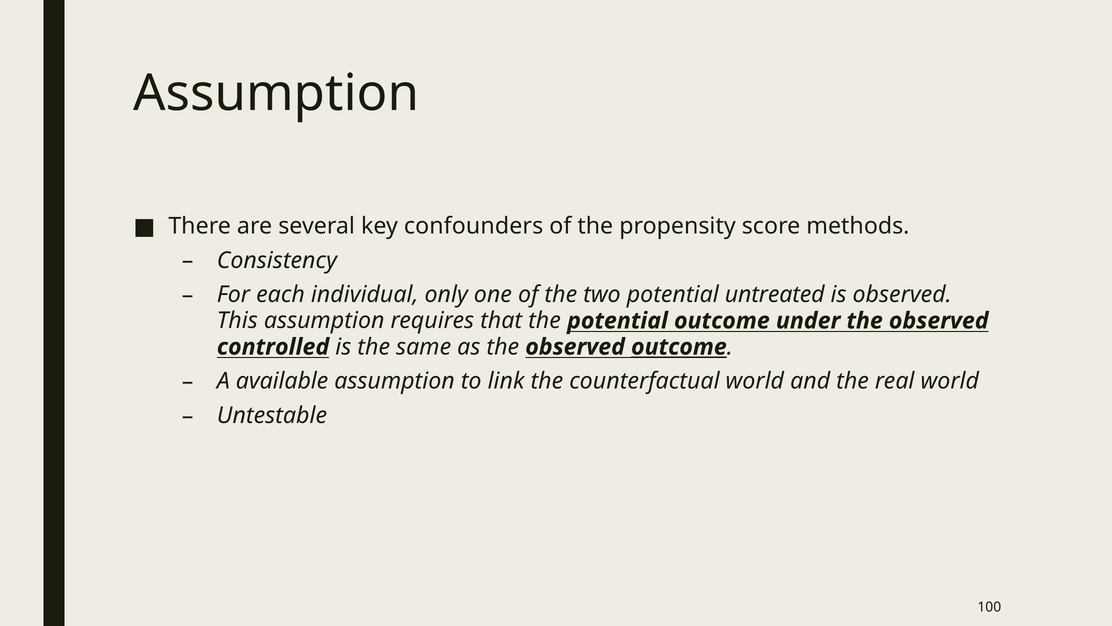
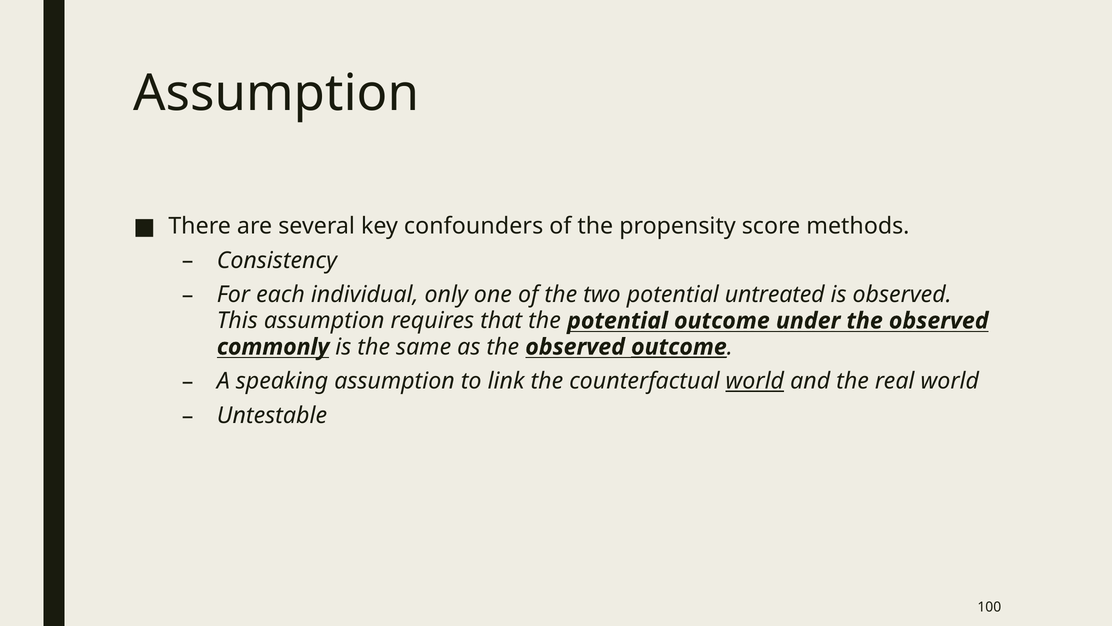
controlled: controlled -> commonly (273, 347)
available: available -> speaking (282, 381)
world underline: none -> present (755, 381)
